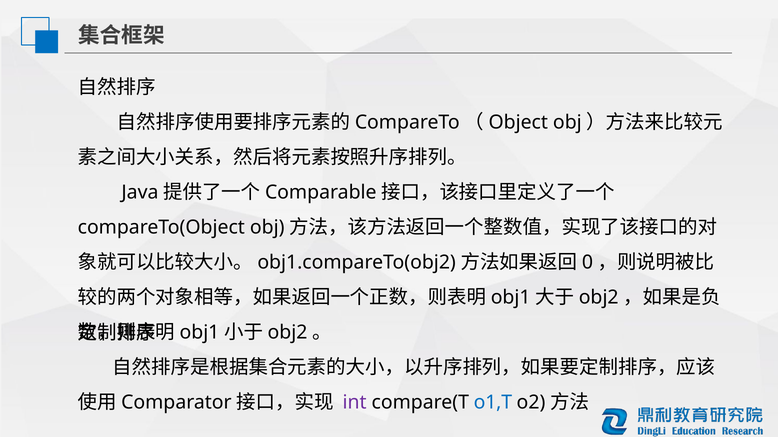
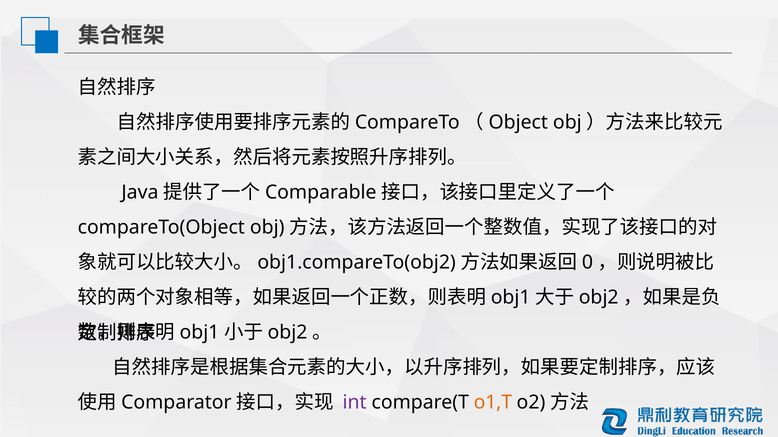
o1,T colour: blue -> orange (493, 403)
